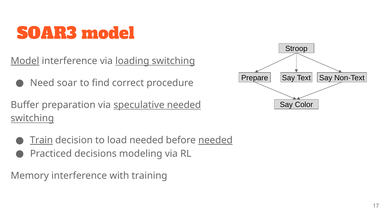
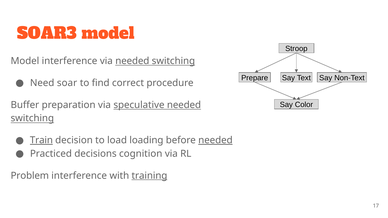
Model underline: present -> none (25, 61)
via loading: loading -> needed (132, 61)
load needed: needed -> loading (146, 140)
modeling: modeling -> cognition (141, 154)
Memory: Memory -> Problem (30, 176)
training underline: none -> present (149, 176)
